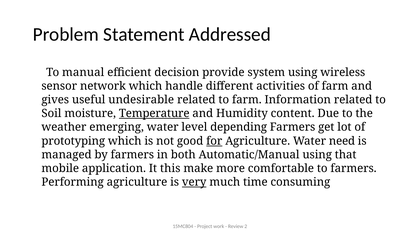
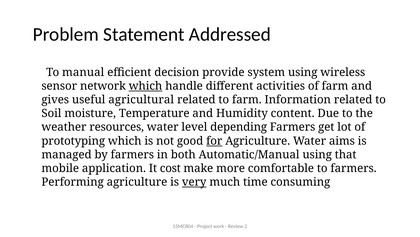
which underline: none -> present (146, 86)
undesirable: undesirable -> agricultural (141, 99)
Temperature underline: present -> none (154, 113)
emerging: emerging -> resources (117, 127)
need: need -> aims (342, 141)
this: this -> cost (170, 168)
